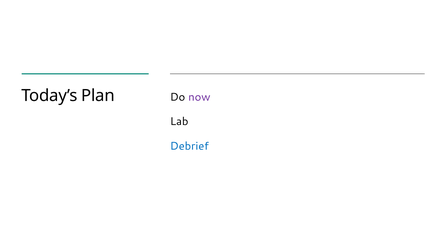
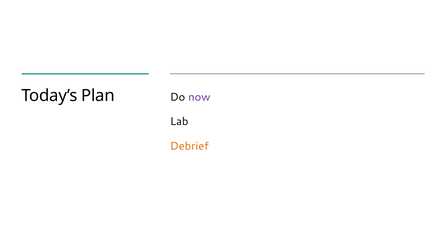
Debrief colour: blue -> orange (189, 146)
